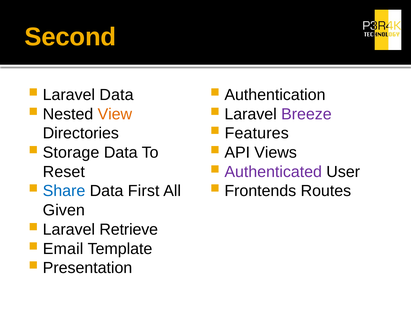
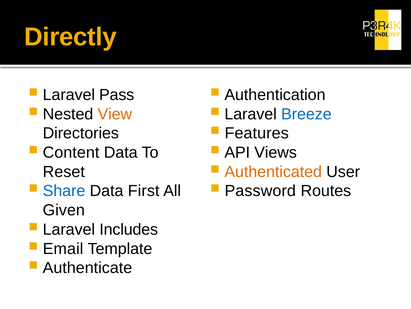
Second: Second -> Directly (70, 37)
Laravel Data: Data -> Pass (117, 95)
Breeze colour: purple -> blue (306, 114)
Storage: Storage -> Content (71, 152)
Authenticated colour: purple -> orange (273, 171)
Frontends: Frontends -> Password (260, 191)
Retrieve: Retrieve -> Includes (129, 229)
Presentation: Presentation -> Authenticate (87, 267)
